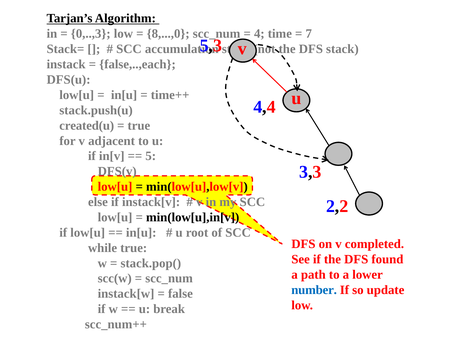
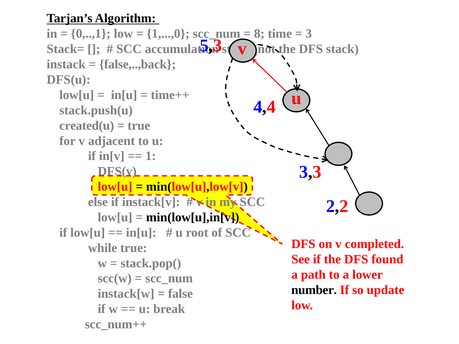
0,..,3: 0,..,3 -> 0,..,1 (91, 34)
8,...,0: 8,...,0 -> 1,...,0 (168, 34)
4: 4 -> 8 (259, 34)
7: 7 -> 3 (309, 34)
false,..,each: false,..,each -> false,..,back (138, 64)
5: 5 -> 1 (151, 156)
number colour: blue -> black (314, 290)
